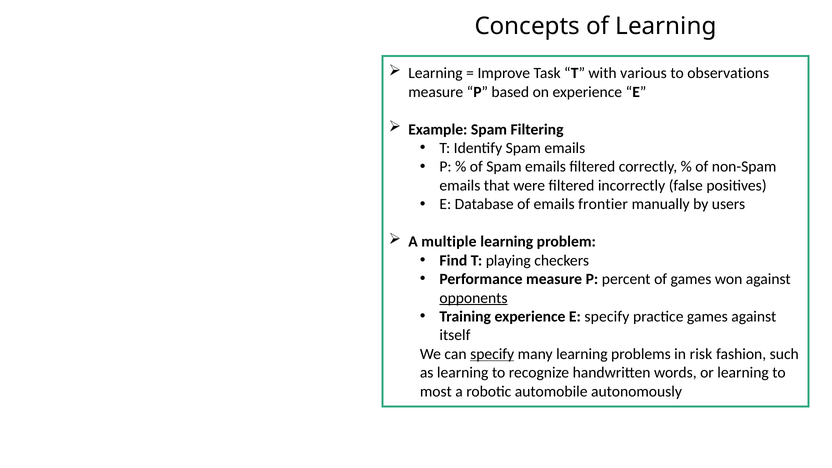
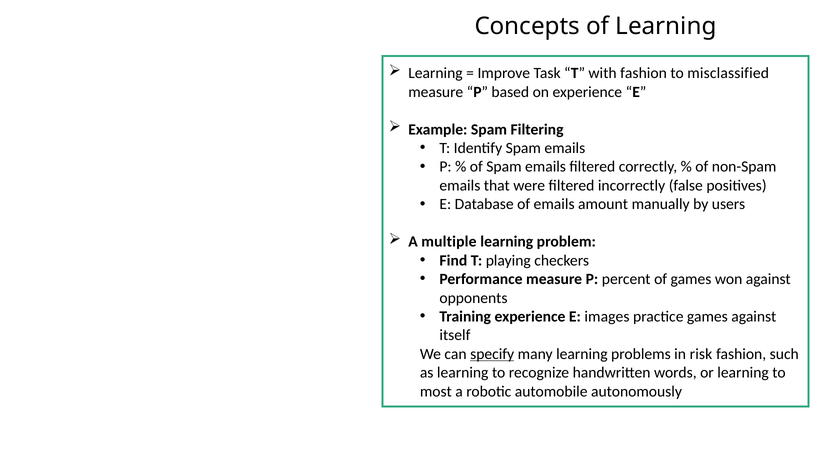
with various: various -> fashion (644, 73)
observations: observations -> misclassified (728, 73)
frontier: frontier -> amount (603, 204)
opponents underline: present -> none (473, 298)
E specify: specify -> images (607, 317)
